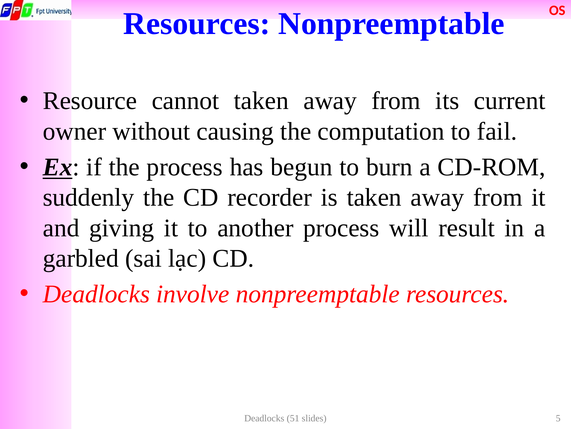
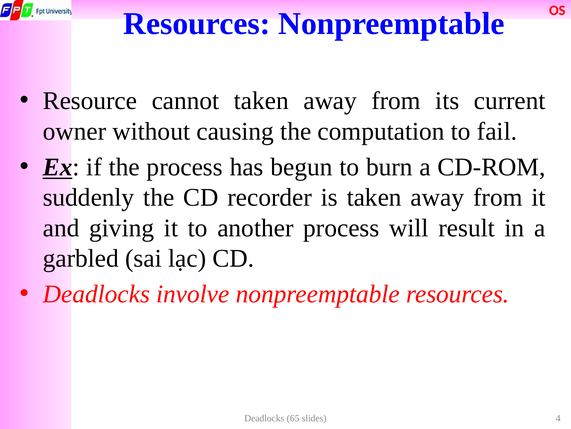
51: 51 -> 65 (293, 417)
5: 5 -> 4 (558, 417)
